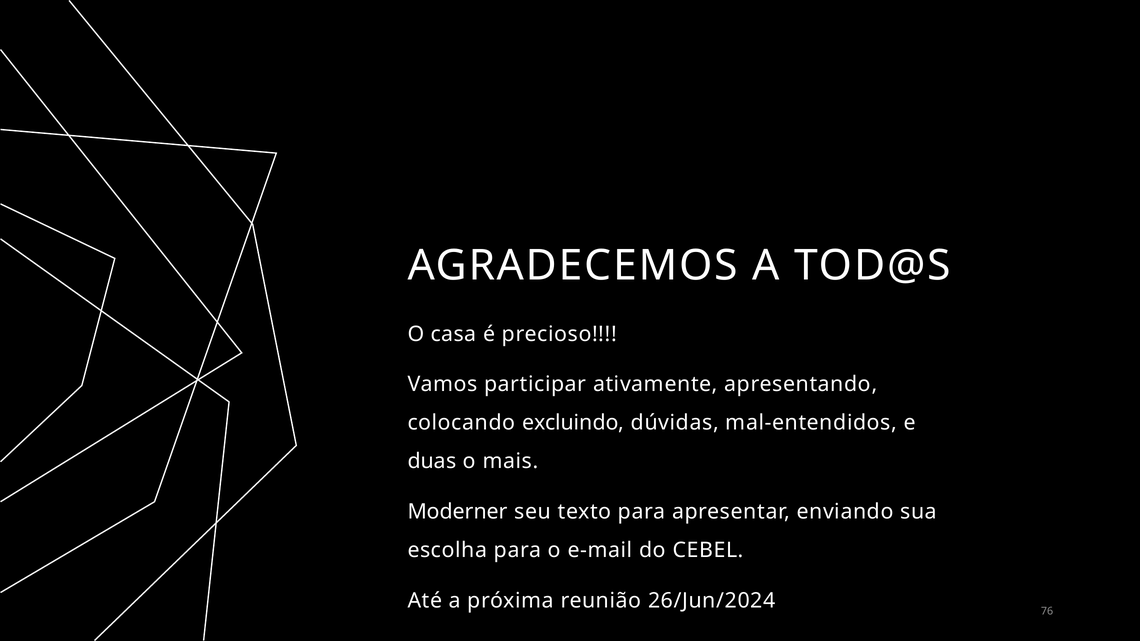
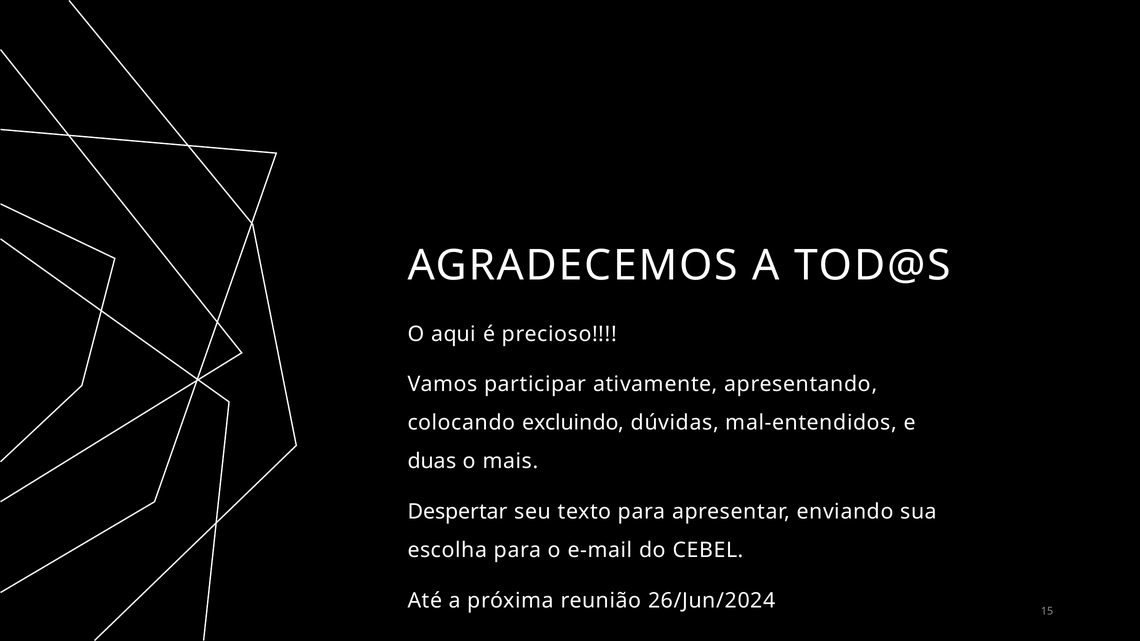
casa: casa -> aqui (454, 334)
Moderner: Moderner -> Despertar (458, 512)
76: 76 -> 15 (1047, 611)
